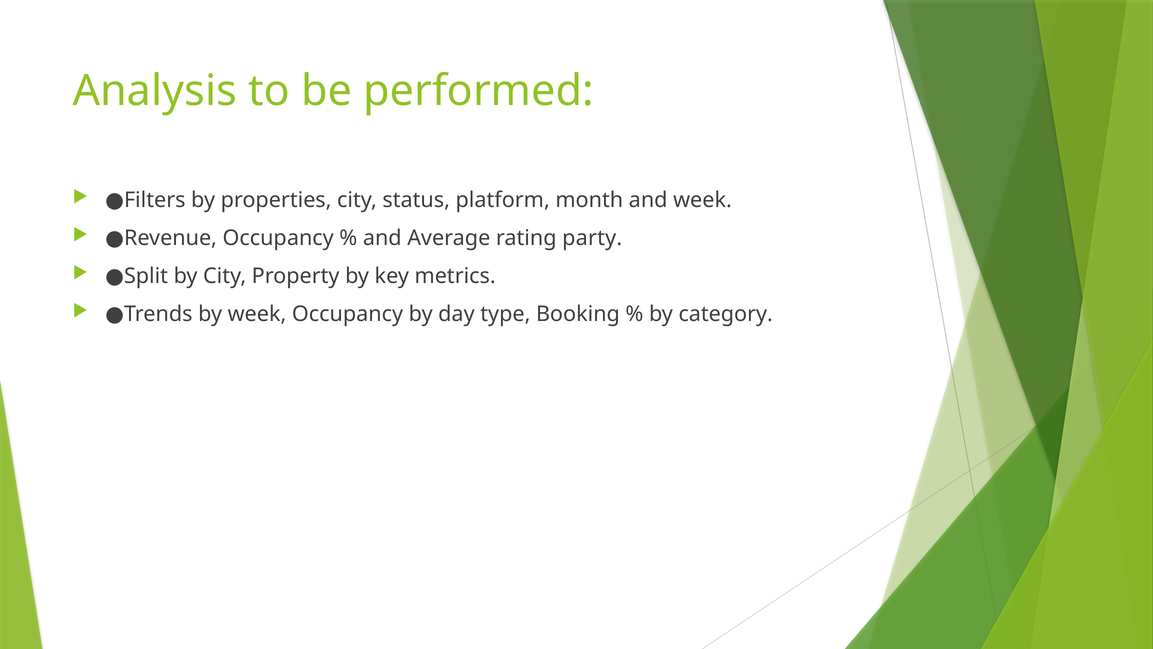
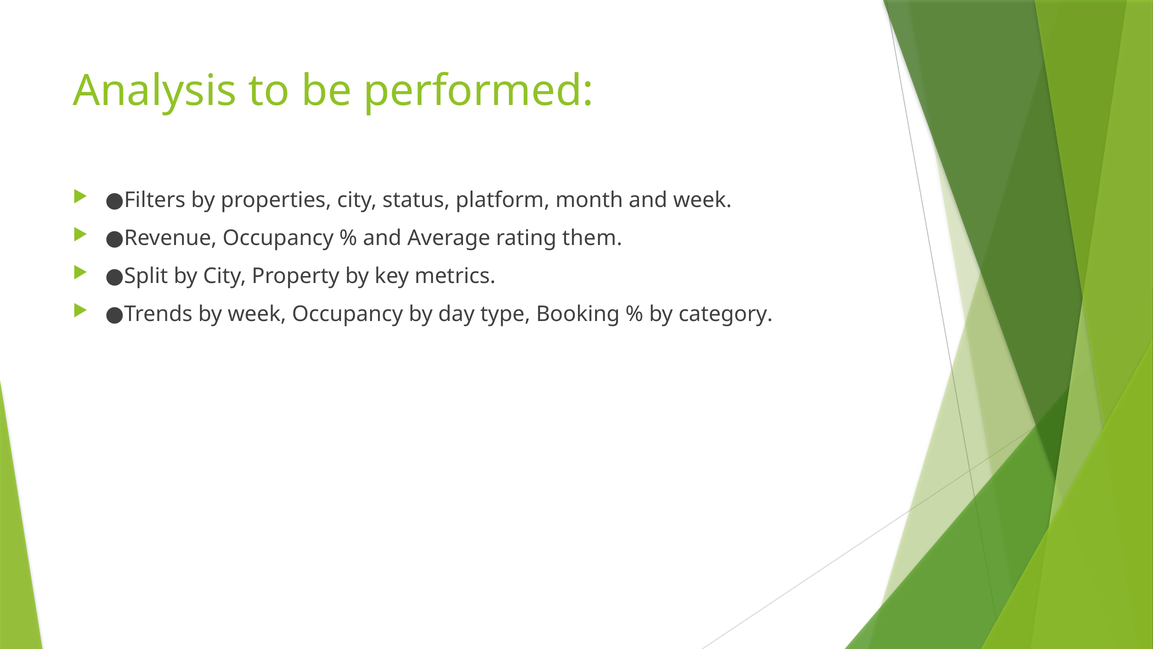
party: party -> them (592, 238)
